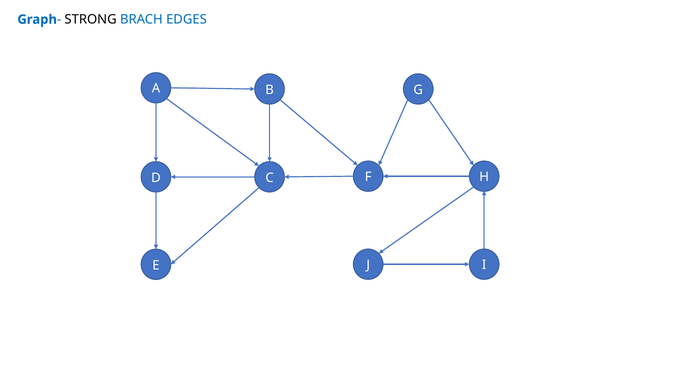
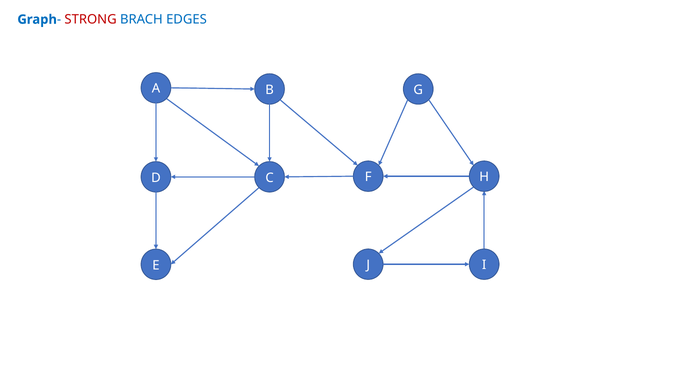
STRONG colour: black -> red (91, 19)
